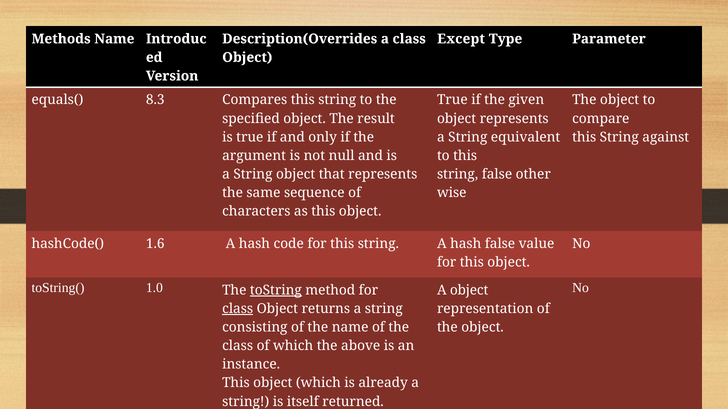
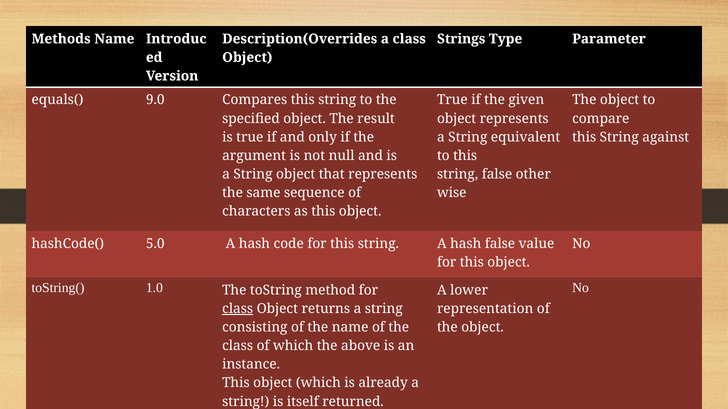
Except: Except -> Strings (461, 39)
8.3: 8.3 -> 9.0 (155, 100)
1.6: 1.6 -> 5.0 (155, 244)
toString underline: present -> none (276, 291)
A object: object -> lower (469, 291)
